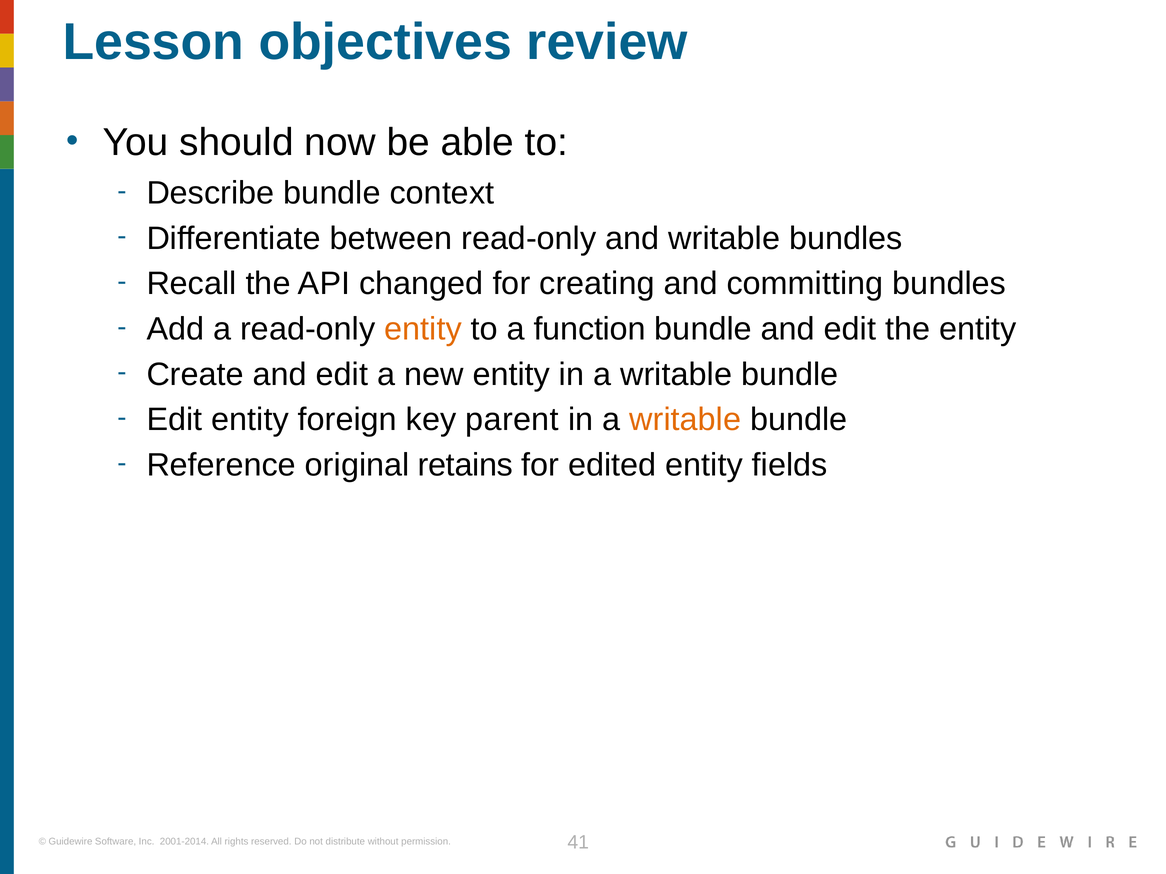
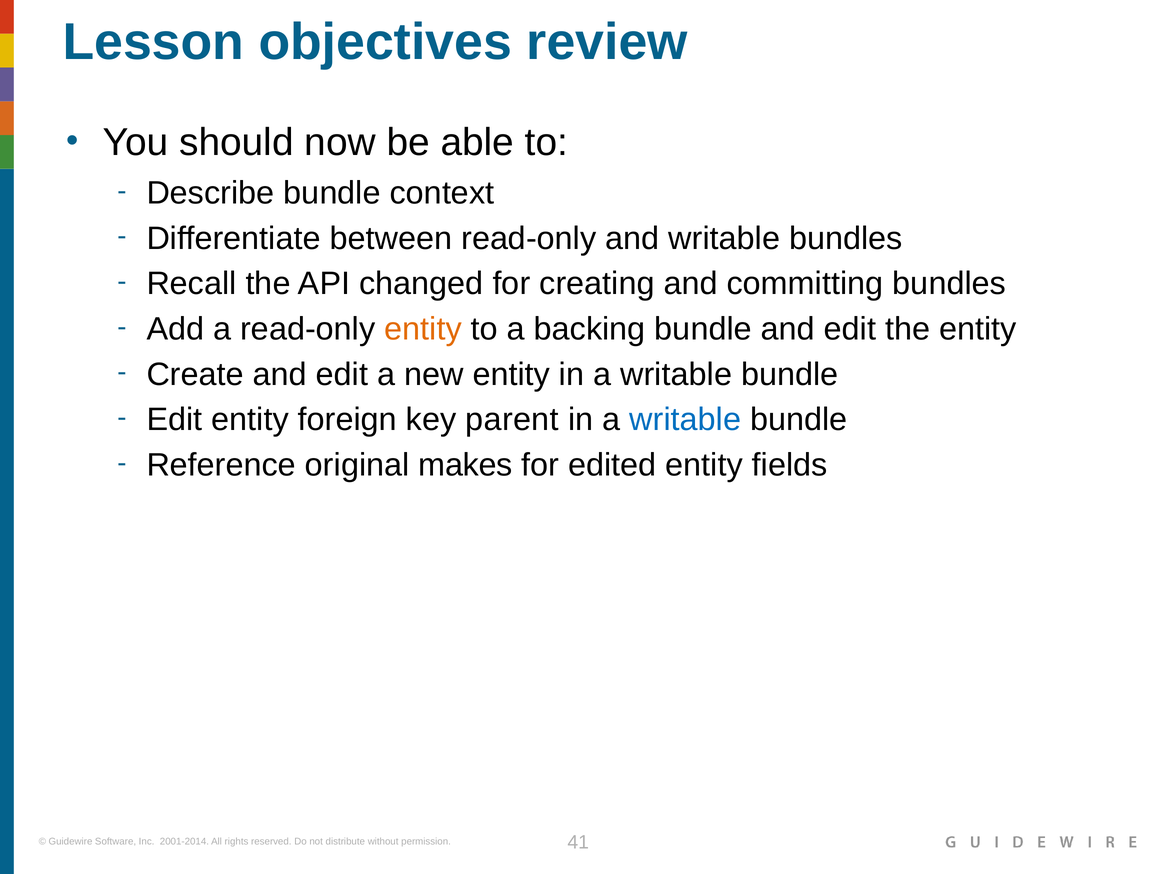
function: function -> backing (590, 329)
writable colour: orange -> blue (685, 420)
retains: retains -> makes (465, 465)
